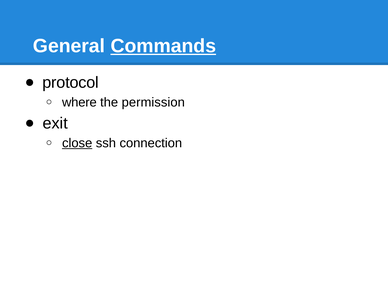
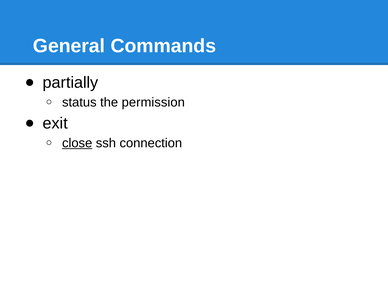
Commands underline: present -> none (163, 46)
protocol: protocol -> partially (71, 83)
where: where -> status (79, 102)
